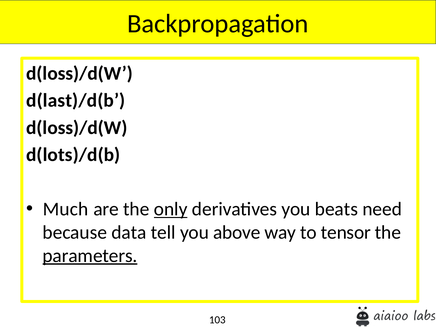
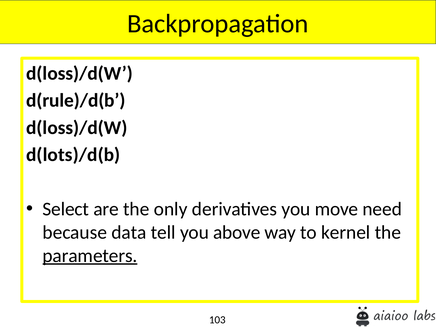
d(last)/d(b: d(last)/d(b -> d(rule)/d(b (76, 100)
Much: Much -> Select (66, 209)
only underline: present -> none (171, 209)
beats: beats -> move (337, 209)
tensor: tensor -> kernel (346, 232)
